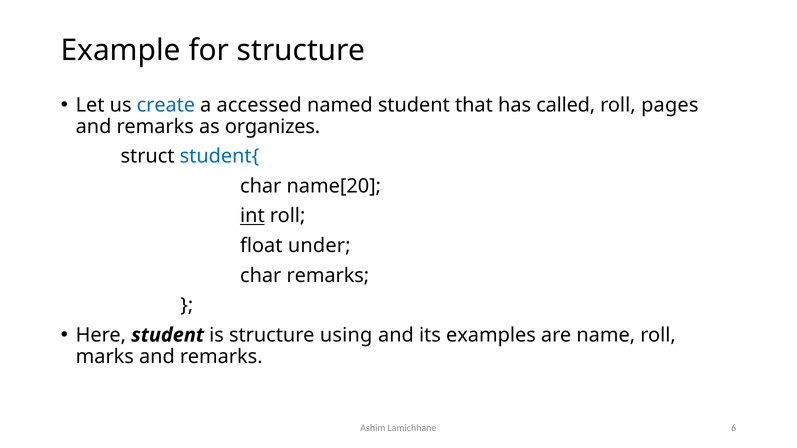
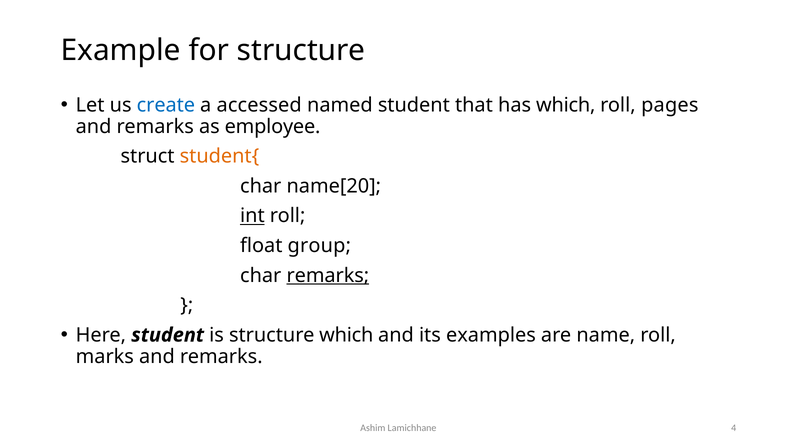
has called: called -> which (566, 105)
organizes: organizes -> employee (273, 127)
student{ colour: blue -> orange (219, 156)
under: under -> group (319, 246)
remarks underline: none -> present (328, 276)
structure using: using -> which (346, 335)
6: 6 -> 4 (734, 428)
